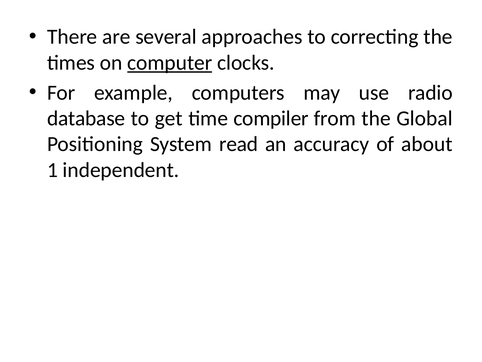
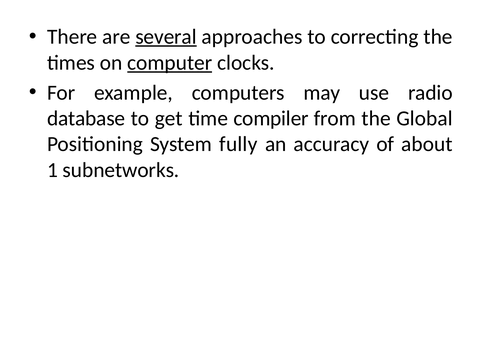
several underline: none -> present (166, 37)
read: read -> fully (238, 144)
independent: independent -> subnetworks (121, 170)
